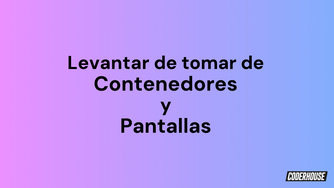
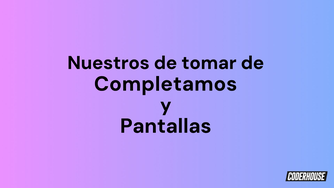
Levantar: Levantar -> Nuestros (108, 63)
Contenedores: Contenedores -> Completamos (166, 84)
